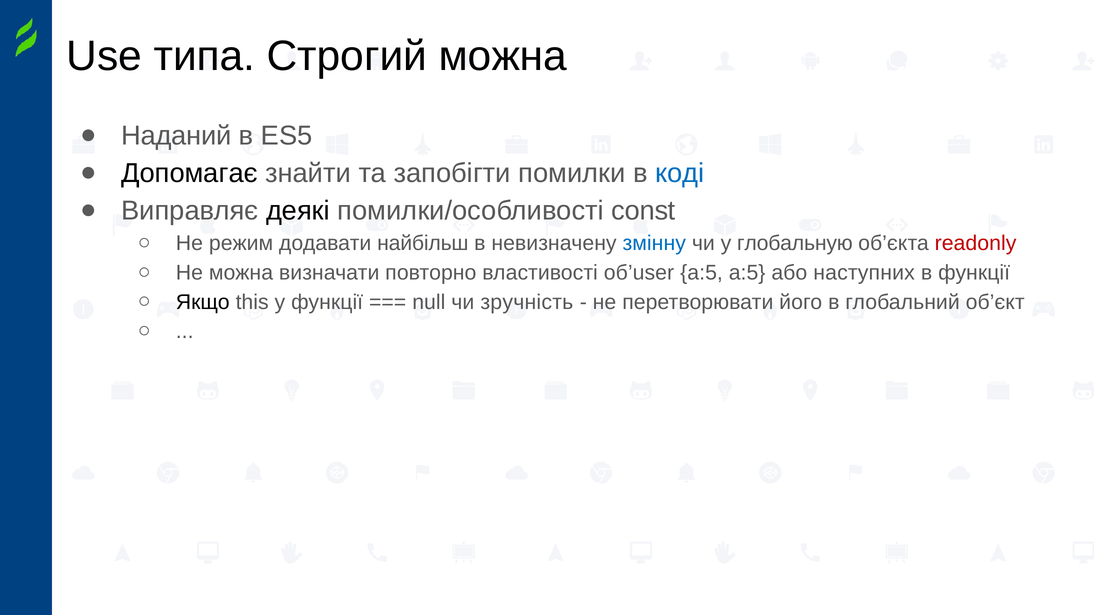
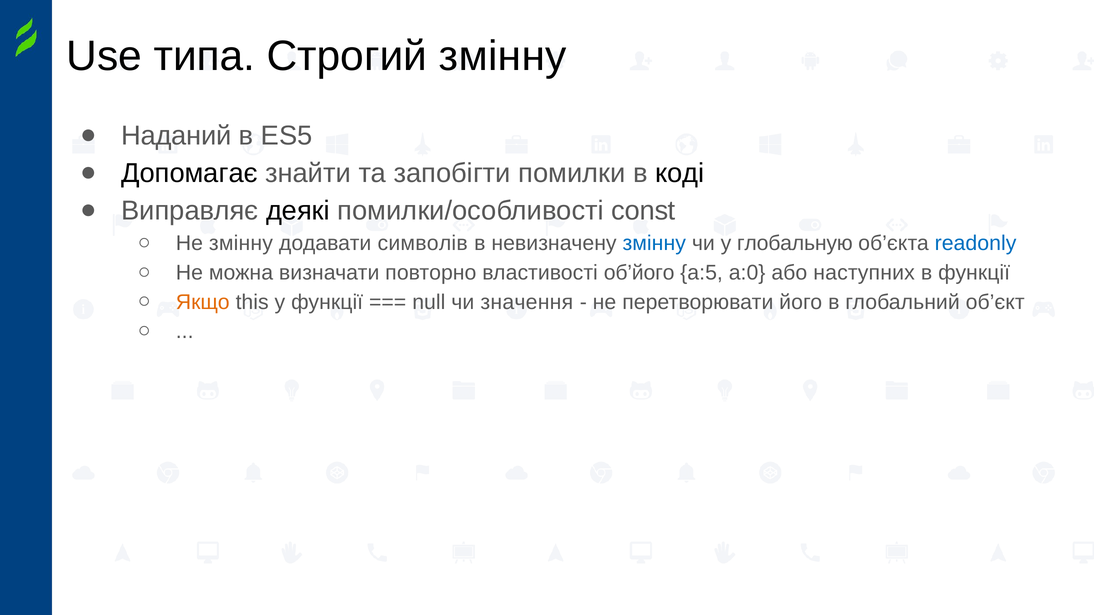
Строгий можна: можна -> змінну (503, 56)
коді colour: blue -> black (680, 173)
Не режим: режим -> змінну (241, 244)
найбільш: найбільш -> символів (423, 244)
readonly colour: red -> blue (976, 244)
об’user: об’user -> об’його (639, 273)
a:5 a:5: a:5 -> a:0 (747, 273)
Якщо colour: black -> orange (203, 302)
зручність: зручність -> значення (527, 302)
